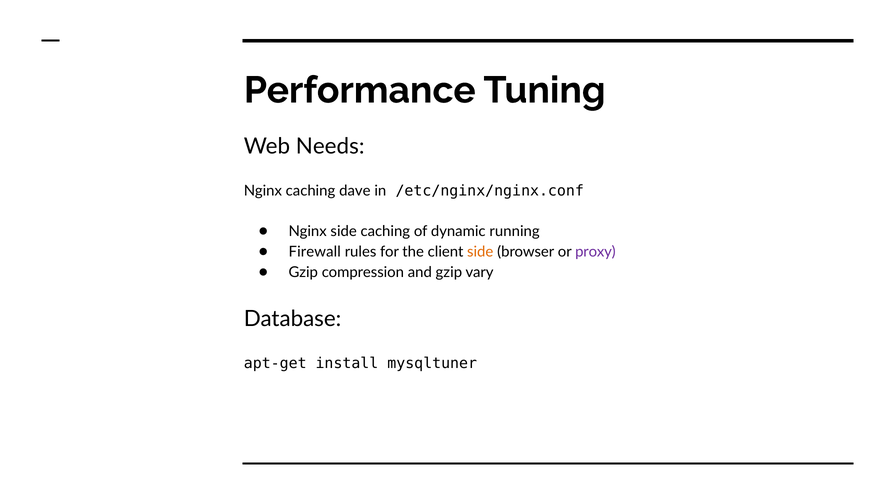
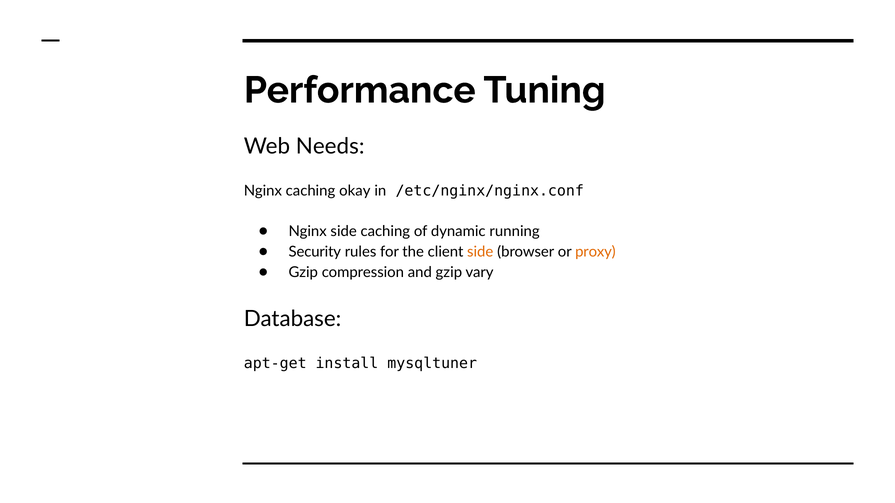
dave: dave -> okay (355, 191)
Firewall: Firewall -> Security (315, 252)
proxy colour: purple -> orange (595, 252)
